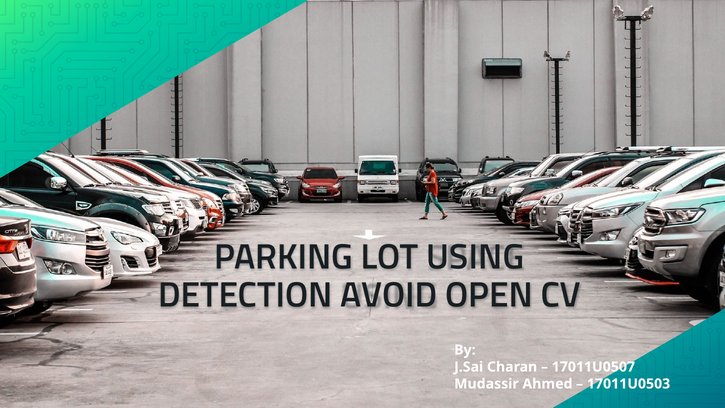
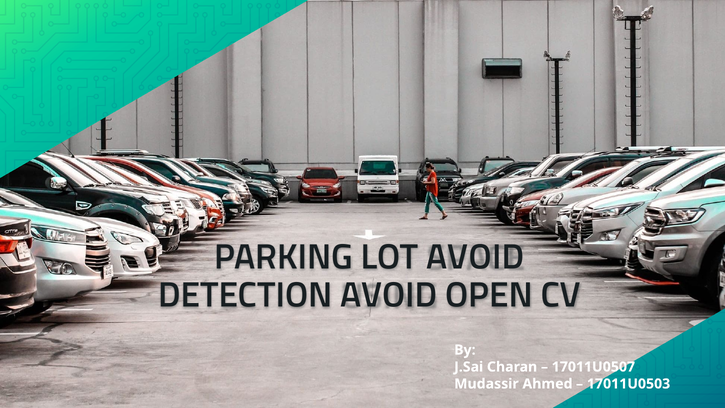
LOT USING: USING -> AVOID (475, 257)
